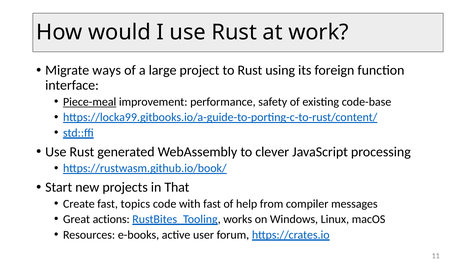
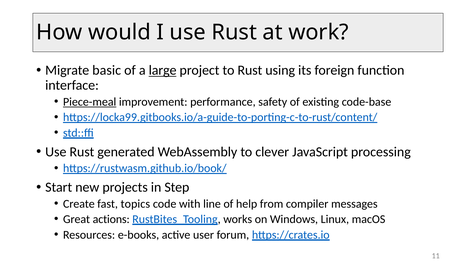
ways: ways -> basic (107, 70)
large underline: none -> present (163, 70)
That: That -> Step (177, 187)
with fast: fast -> line (212, 204)
